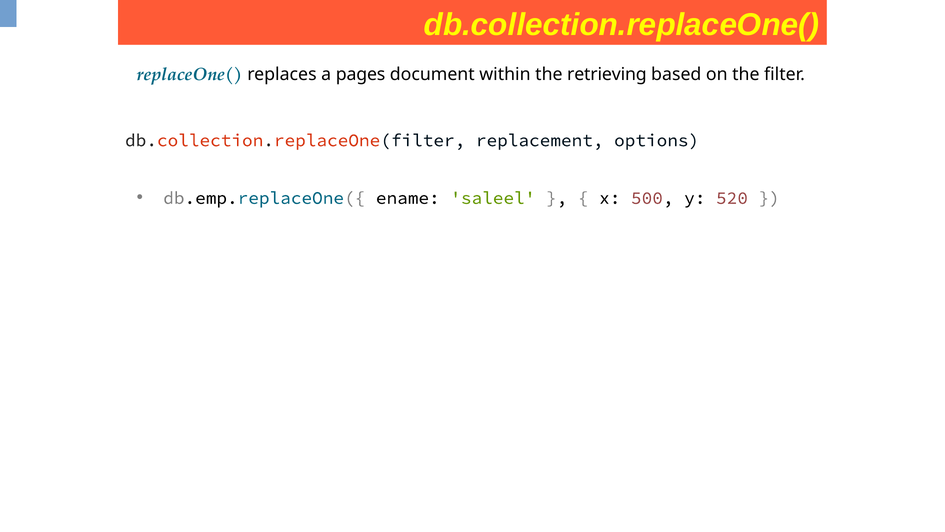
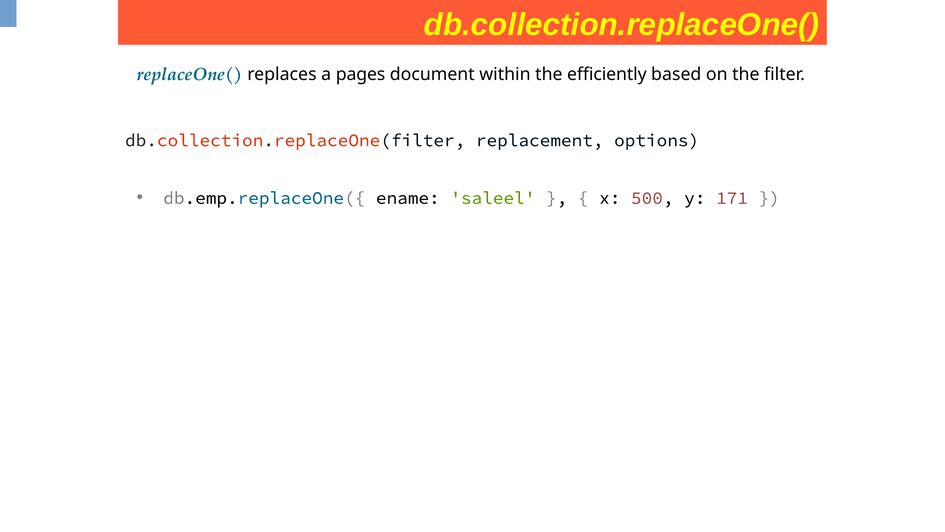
retrieving: retrieving -> efficiently (607, 74)
520: 520 -> 171 (732, 198)
